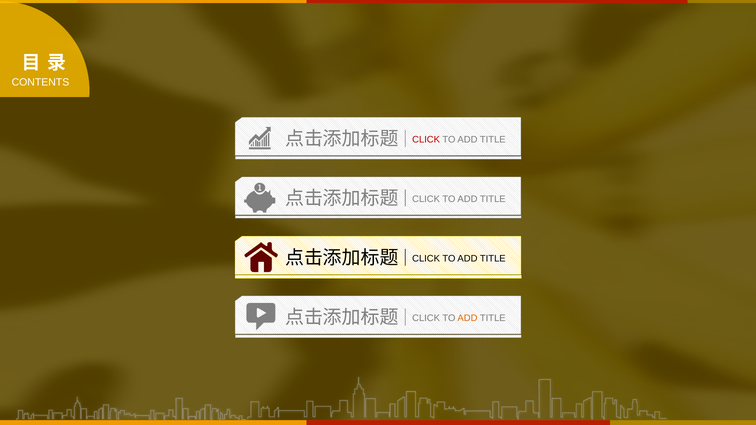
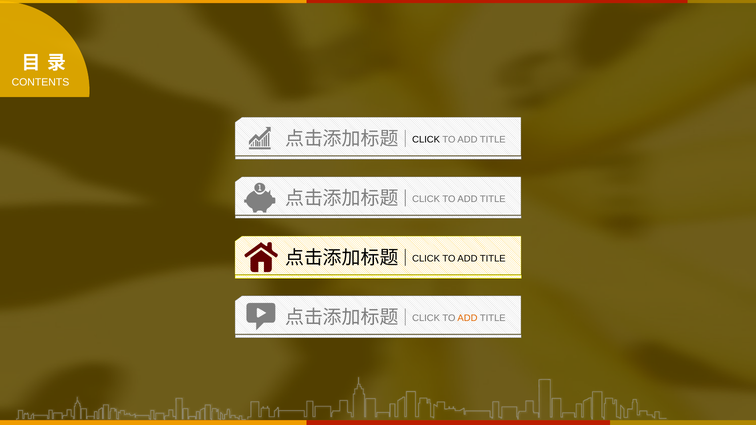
CLICK colour: red -> black (426, 140)
